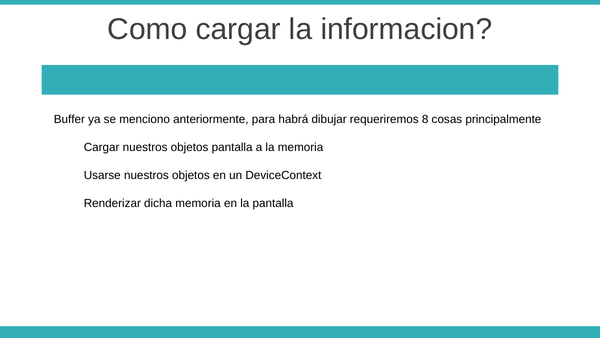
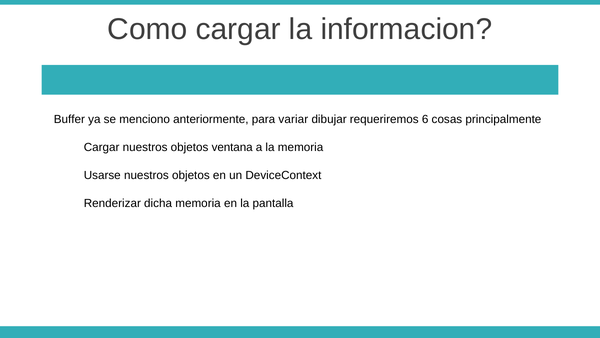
habrá: habrá -> variar (293, 119)
8: 8 -> 6 (425, 119)
objetos pantalla: pantalla -> ventana (232, 147)
